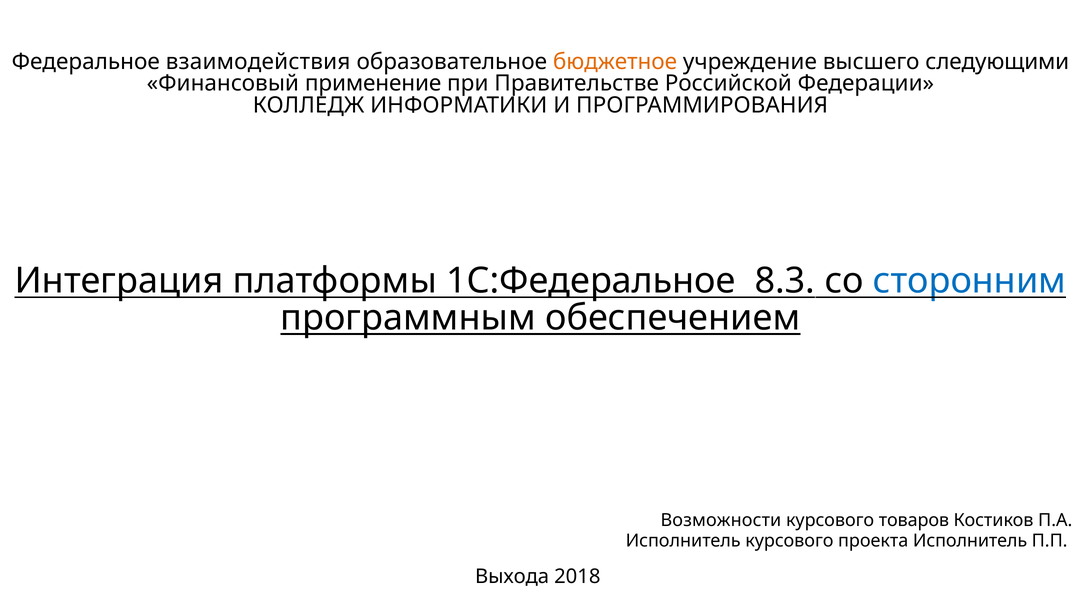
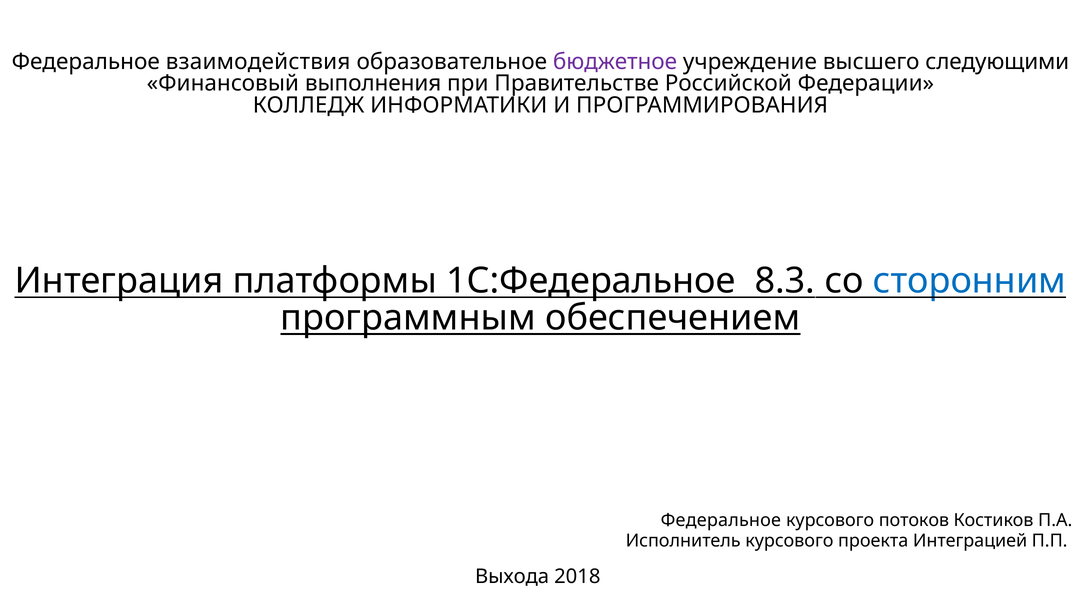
бюджетное colour: orange -> purple (615, 62)
применение: применение -> выполнения (373, 83)
Возможности: Возможности -> Федеральное (721, 520)
товаров: товаров -> потоков (914, 520)
проекта Исполнитель: Исполнитель -> Интеграцией (970, 541)
